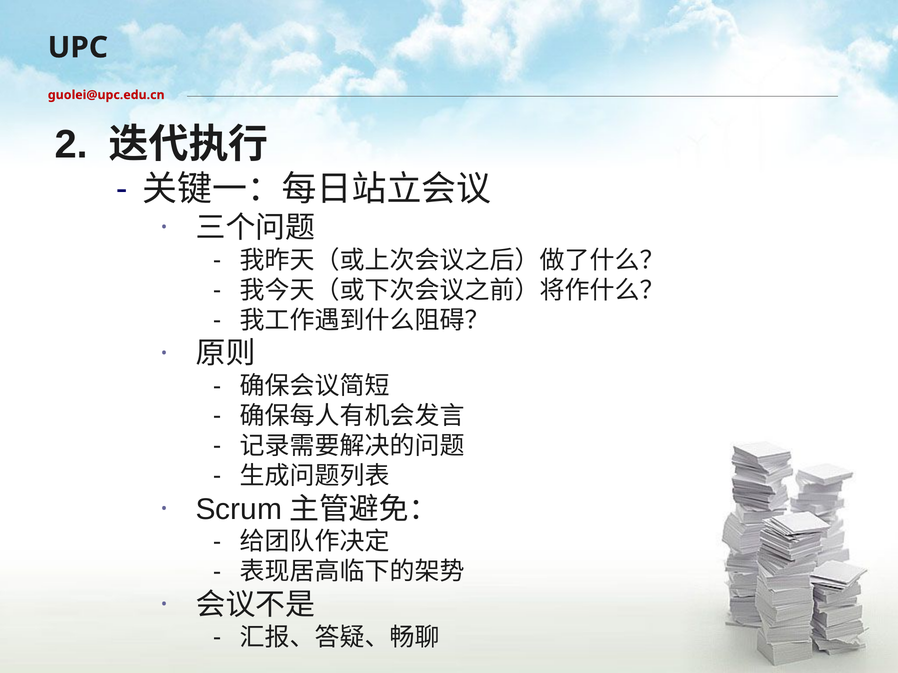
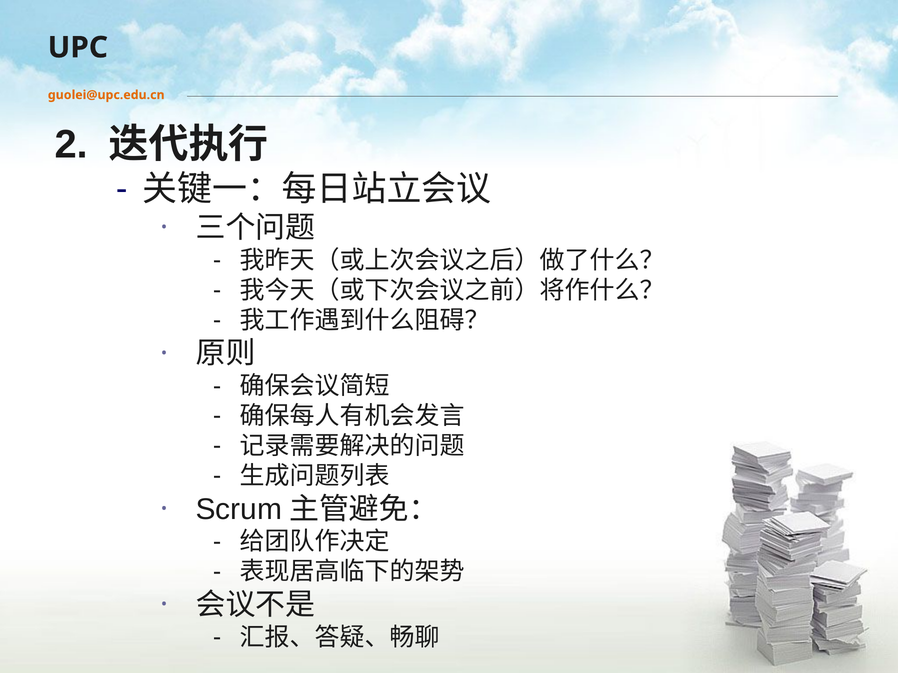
guolei@upc.edu.cn colour: red -> orange (106, 95)
